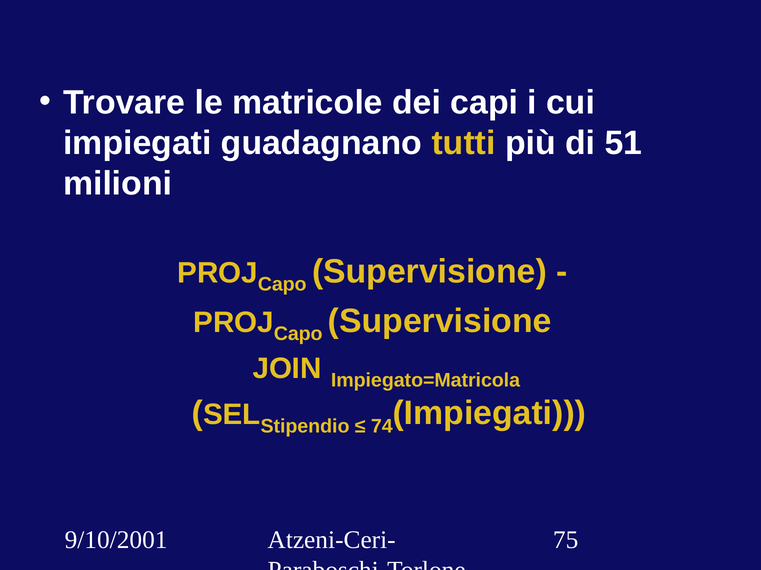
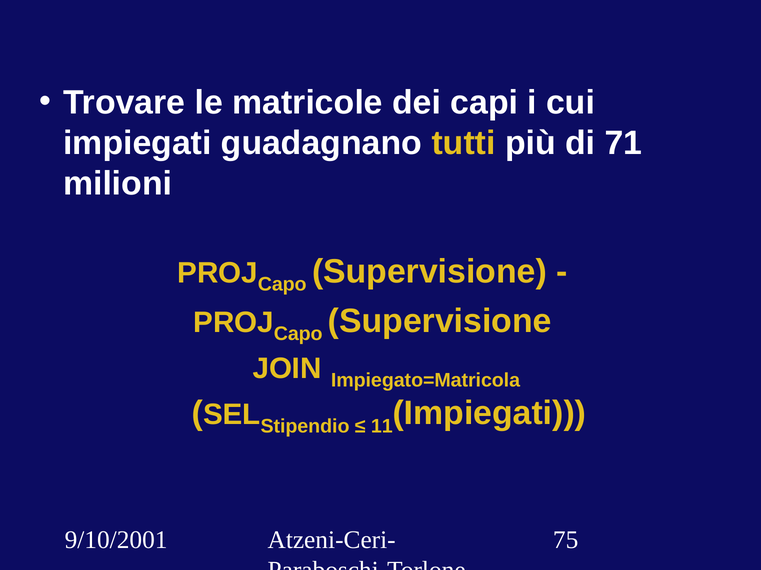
51: 51 -> 71 (623, 143)
74: 74 -> 11 (382, 427)
